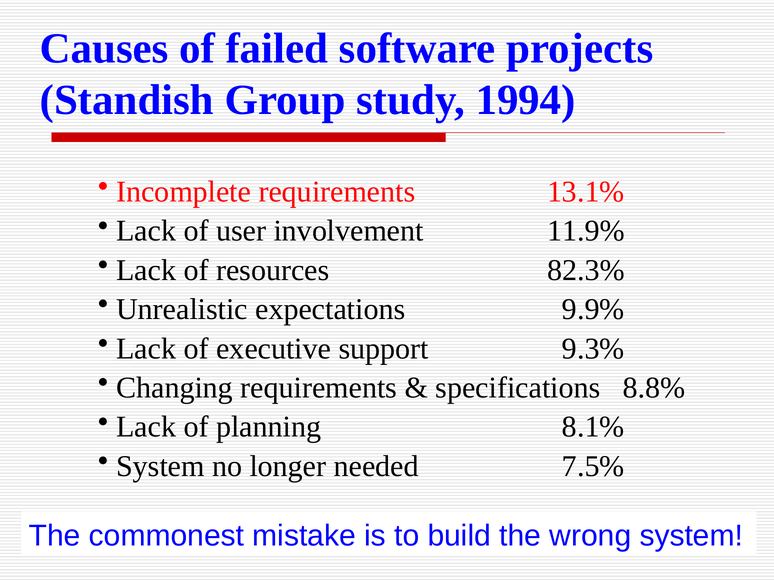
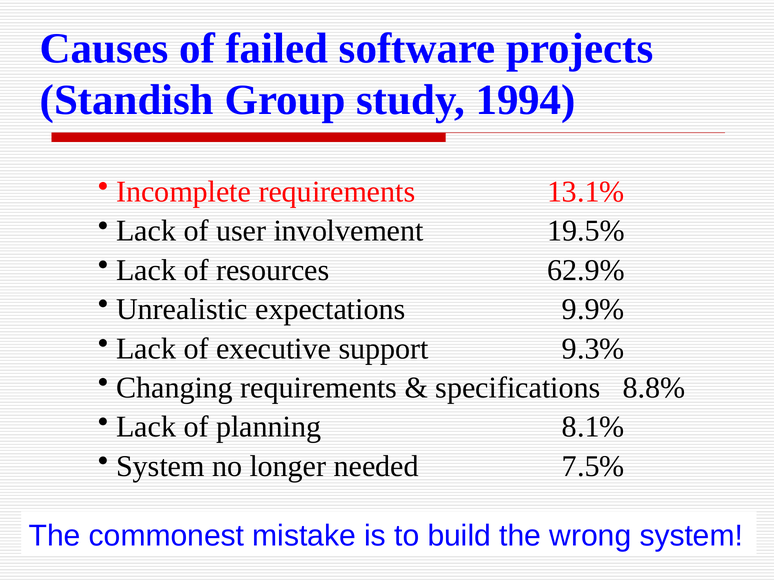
11.9%: 11.9% -> 19.5% (586, 231)
82.3%: 82.3% -> 62.9% (586, 270)
